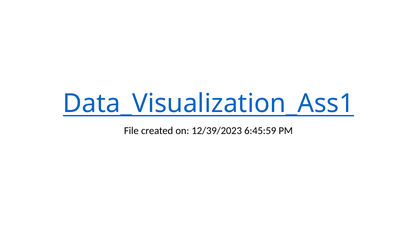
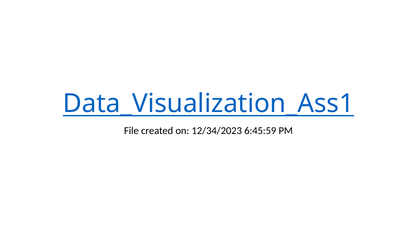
12/39/2023: 12/39/2023 -> 12/34/2023 (217, 130)
